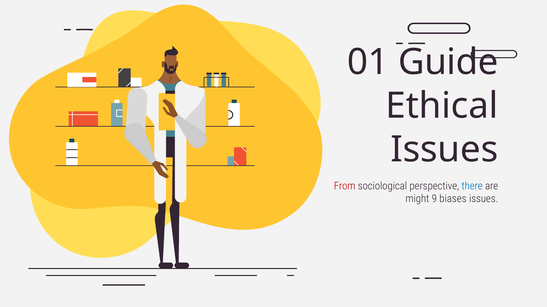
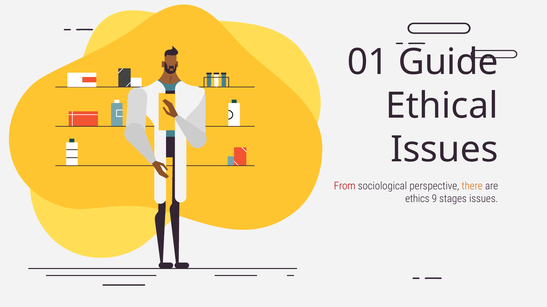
there colour: blue -> orange (472, 186)
might: might -> ethics (417, 199)
biases: biases -> stages (453, 199)
